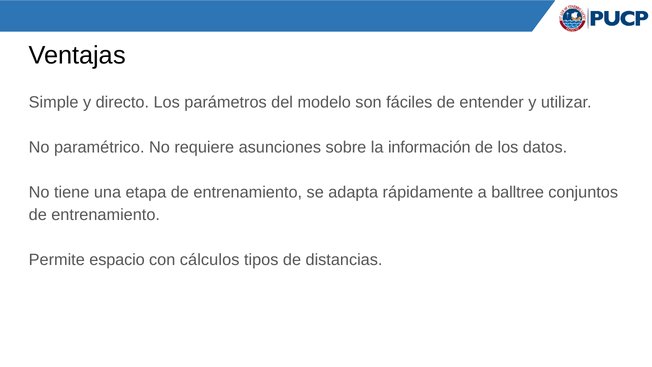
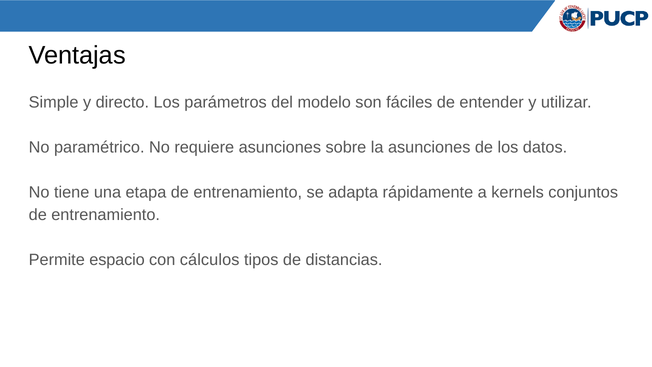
la información: información -> asunciones (429, 148)
balltree: balltree -> kernels (518, 192)
